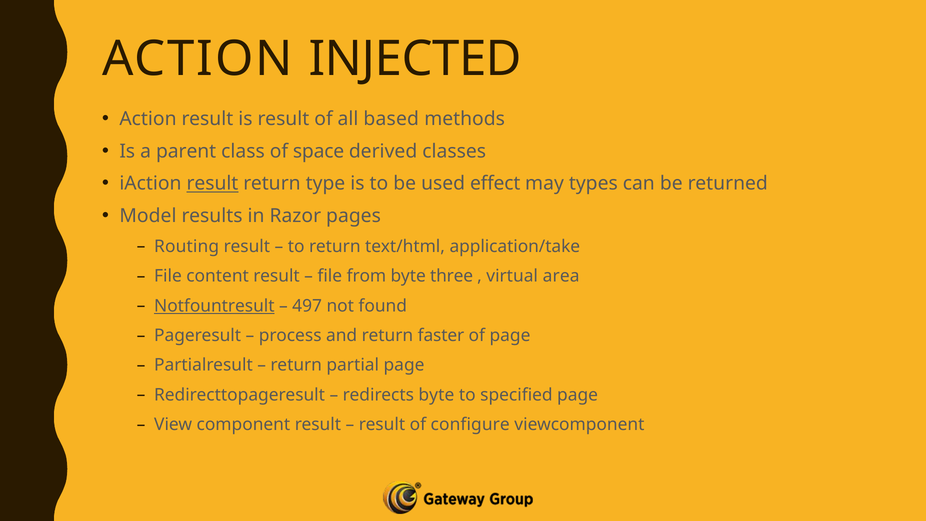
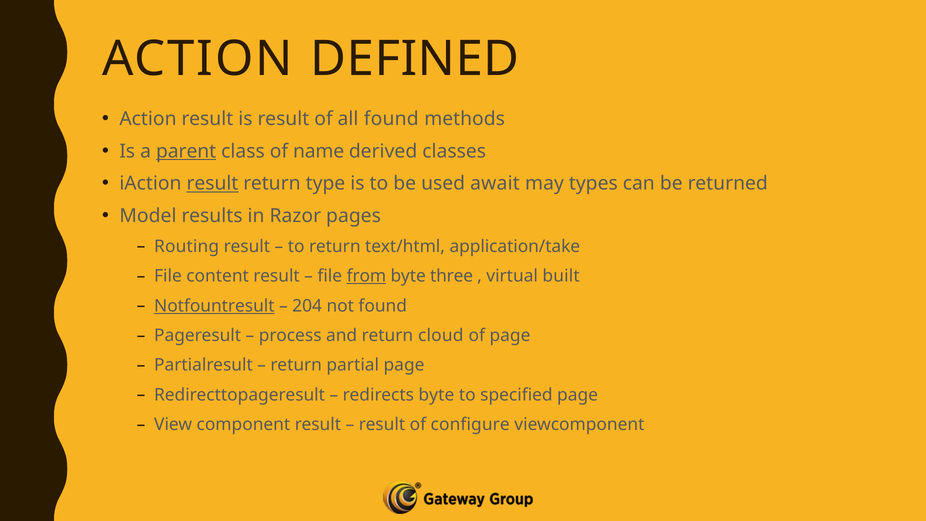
INJECTED: INJECTED -> DEFINED (415, 59)
all based: based -> found (391, 119)
parent underline: none -> present (186, 151)
space: space -> name (319, 151)
effect: effect -> await (495, 184)
from underline: none -> present (366, 276)
area: area -> built (561, 276)
497: 497 -> 204 (307, 306)
faster: faster -> cloud (441, 335)
